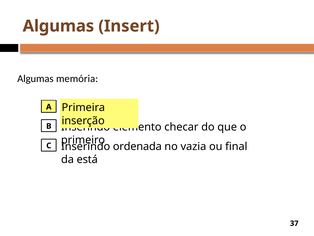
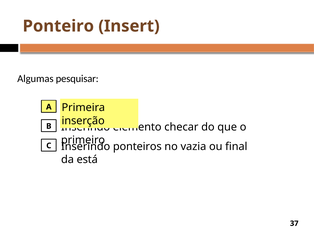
Algumas: Algumas -> Ponteiro (58, 26)
memória: memória -> pesquisar (77, 78)
ordenada: ordenada -> ponteiros (137, 146)
